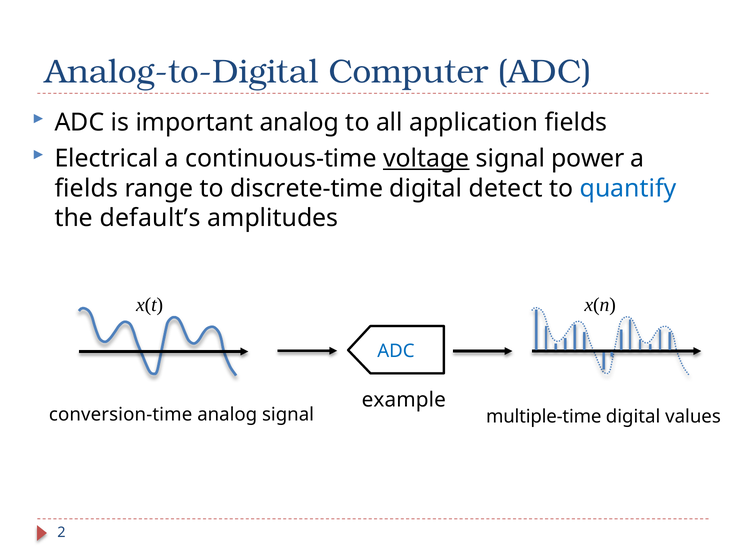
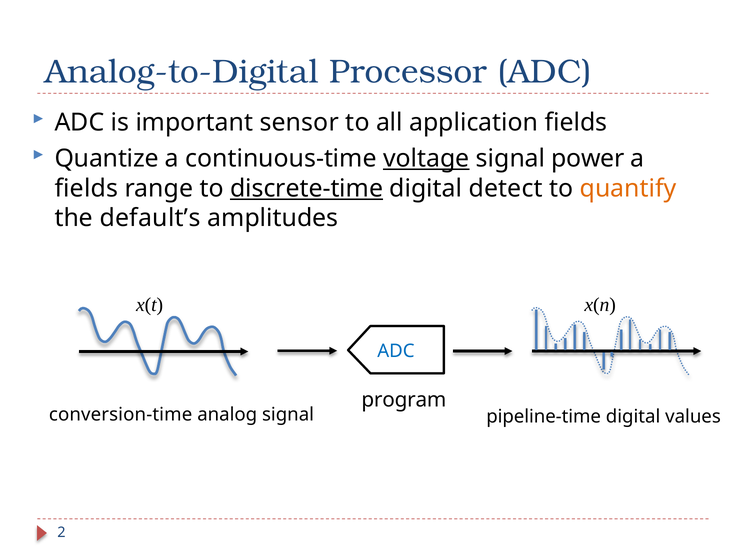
Computer: Computer -> Processor (408, 72)
important analog: analog -> sensor (299, 122)
Electrical: Electrical -> Quantize (107, 158)
discrete-time underline: none -> present (307, 188)
quantify colour: blue -> orange (628, 188)
example: example -> program (404, 400)
multiple-time: multiple-time -> pipeline-time (544, 416)
